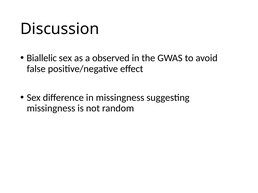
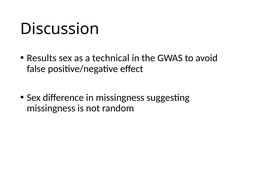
Biallelic: Biallelic -> Results (42, 58)
observed: observed -> technical (111, 58)
